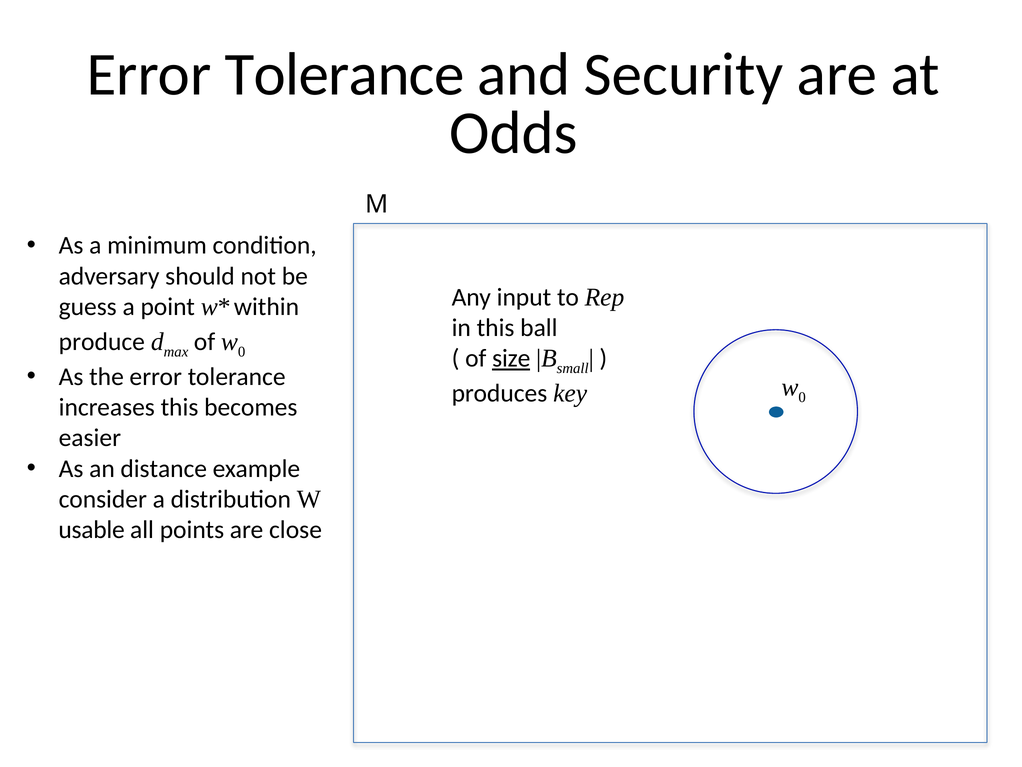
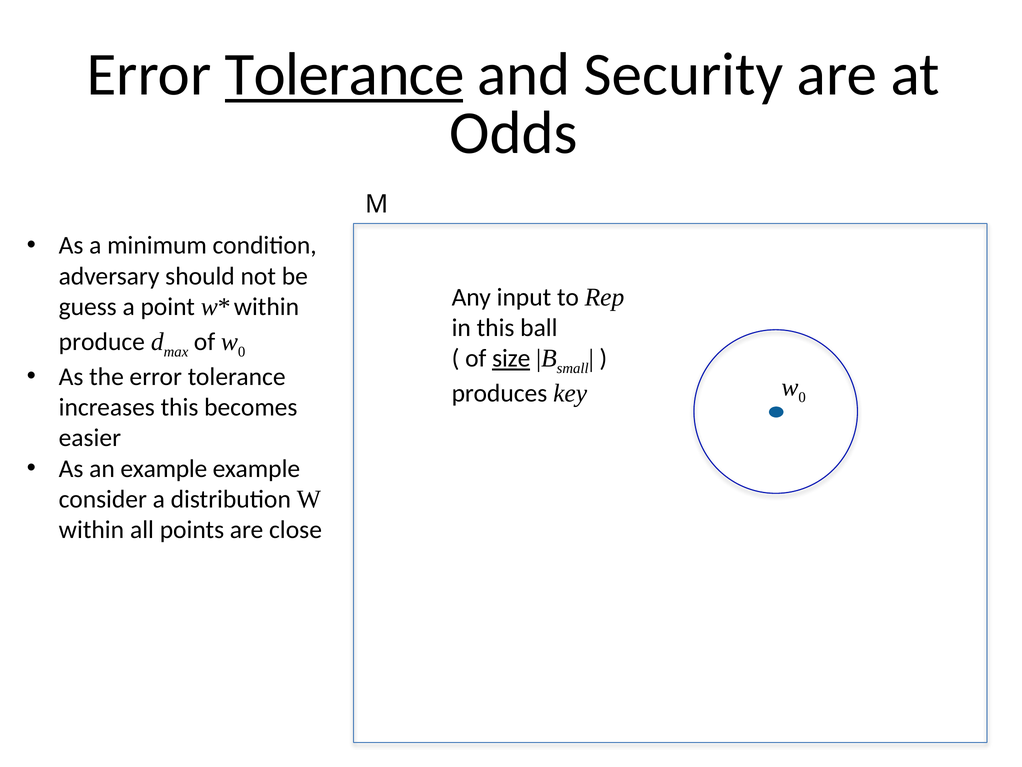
Tolerance underline: none -> present (344, 74)
an distance: distance -> example (164, 468)
usable: usable -> within (91, 530)
